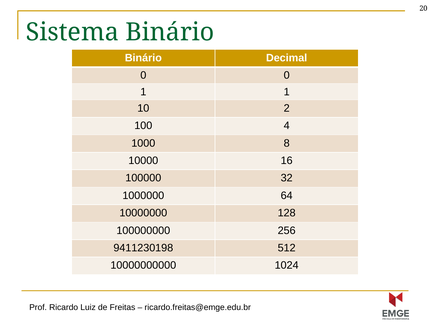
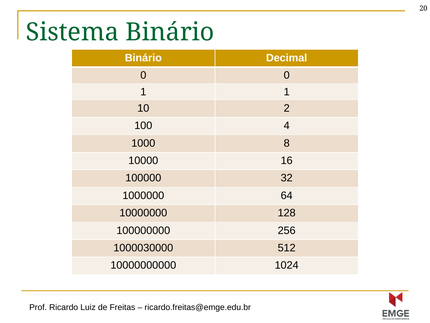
9411230198: 9411230198 -> 1000030000 (143, 248)
